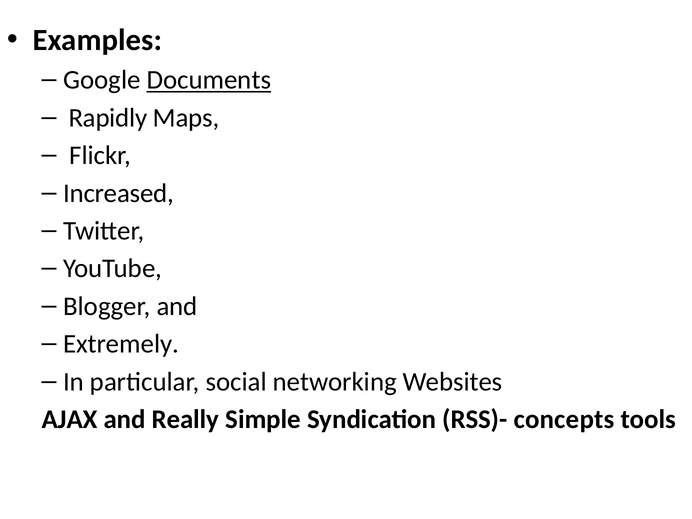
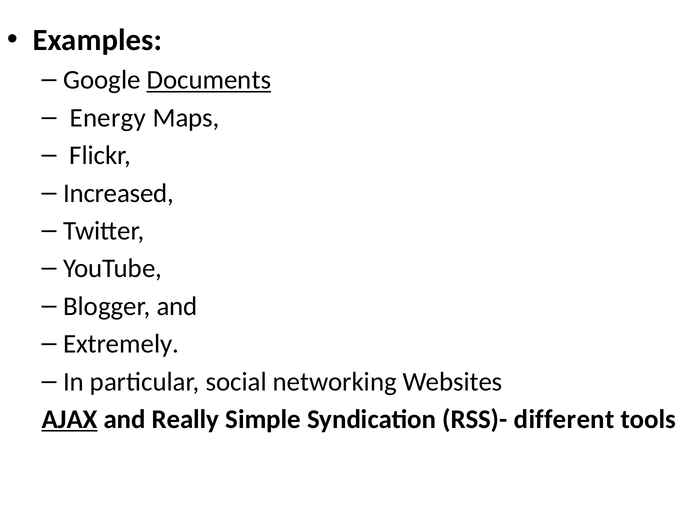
Rapidly: Rapidly -> Energy (108, 118)
AJAX underline: none -> present (70, 419)
concepts: concepts -> different (564, 419)
